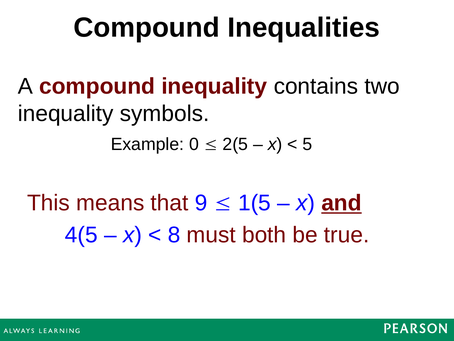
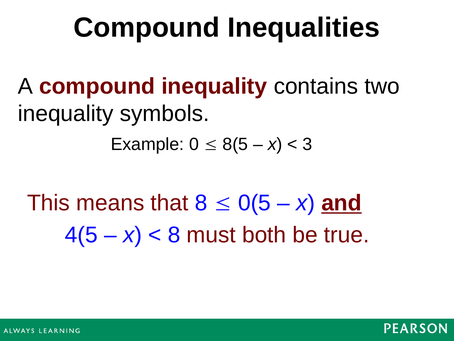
2(5: 2(5 -> 8(5 (235, 144)
5: 5 -> 3 (307, 144)
that 9: 9 -> 8 (201, 203)
1(5: 1(5 -> 0(5 (254, 203)
